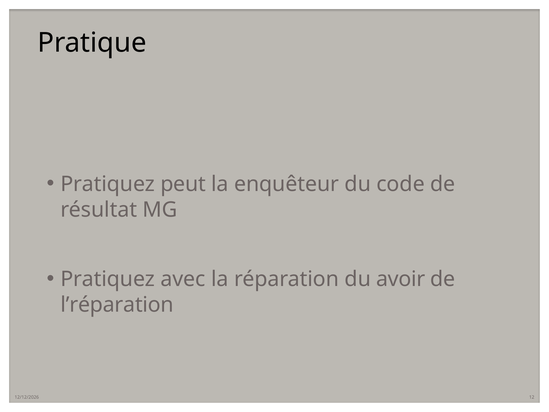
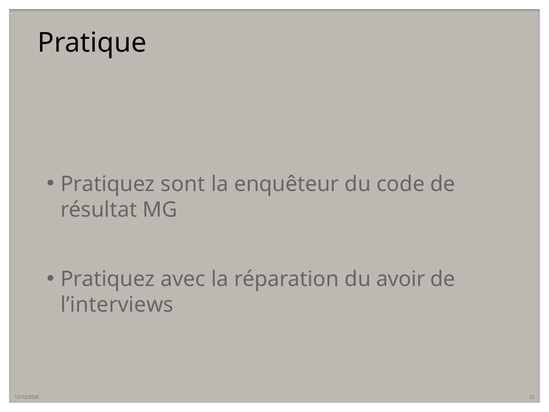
peut: peut -> sont (183, 184)
l’réparation: l’réparation -> l’interviews (117, 305)
